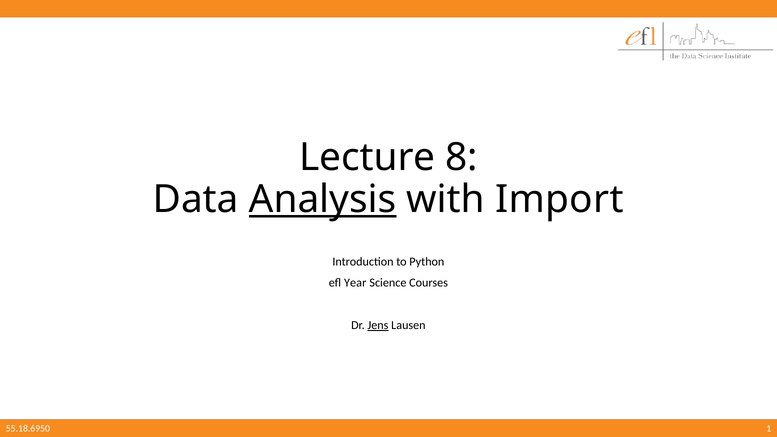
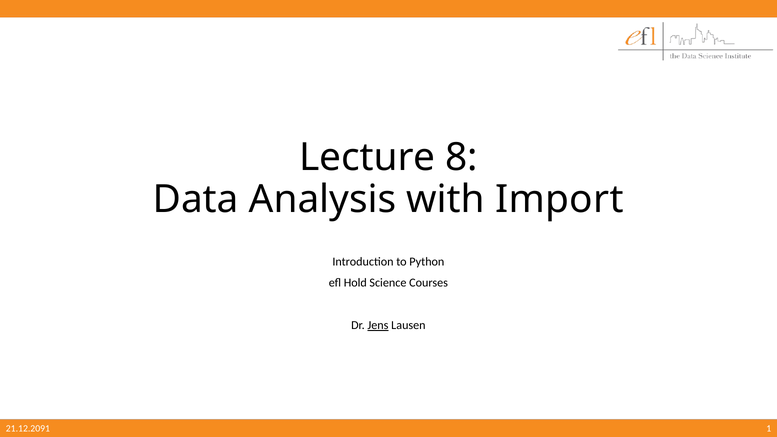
Analysis underline: present -> none (323, 200)
Year: Year -> Hold (355, 283)
55.18.6950: 55.18.6950 -> 21.12.2091 (28, 429)
